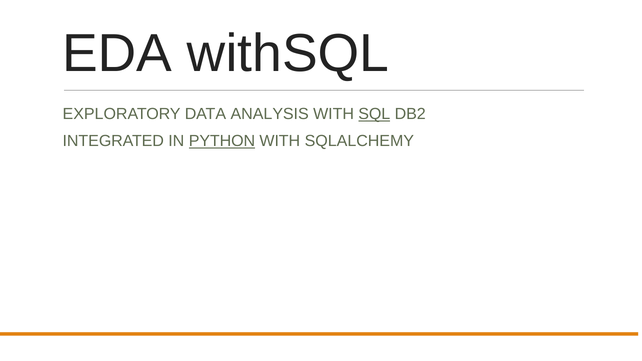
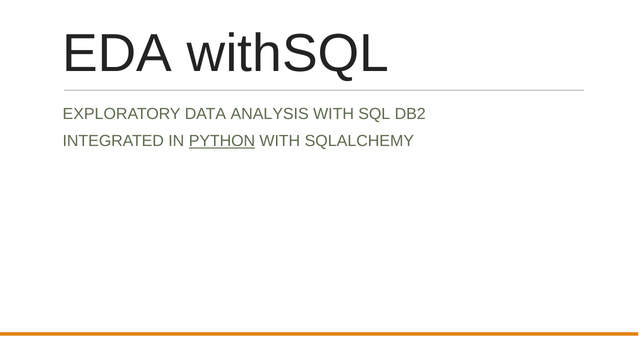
SQL underline: present -> none (374, 114)
